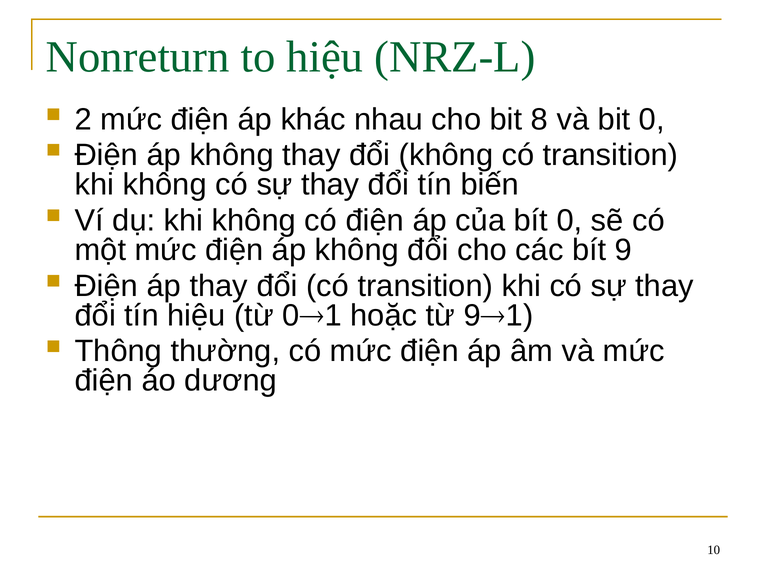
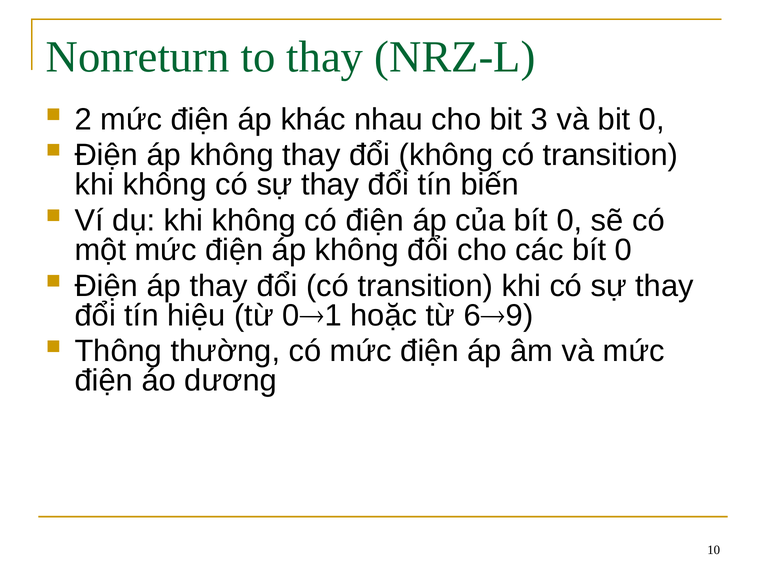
to hiệu: hiệu -> thay (325, 57)
8: 8 -> 3 (540, 119)
các bít 9: 9 -> 0 (623, 250)
từ 9: 9 -> 6 (472, 316)
1: 1 -> 9 (520, 316)
